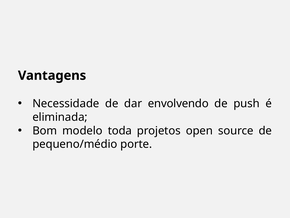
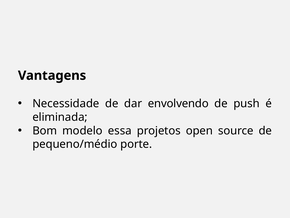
toda: toda -> essa (120, 130)
